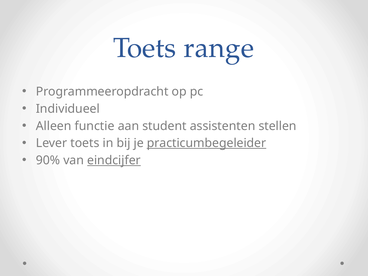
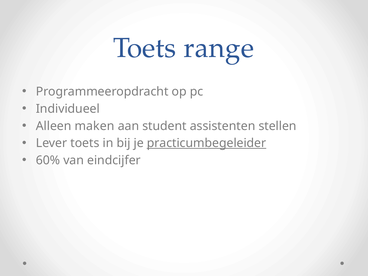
functie: functie -> maken (95, 126)
90%: 90% -> 60% (48, 160)
eindcijfer underline: present -> none (114, 160)
